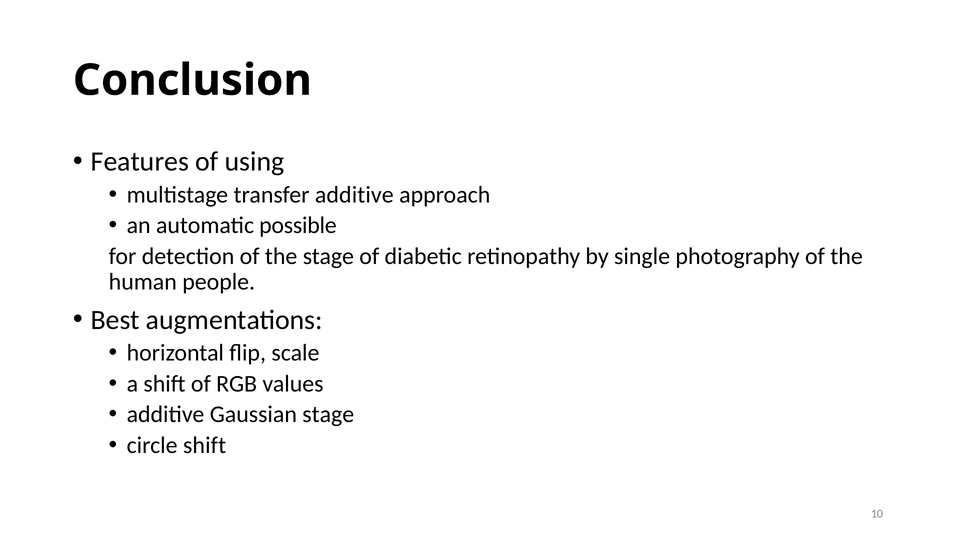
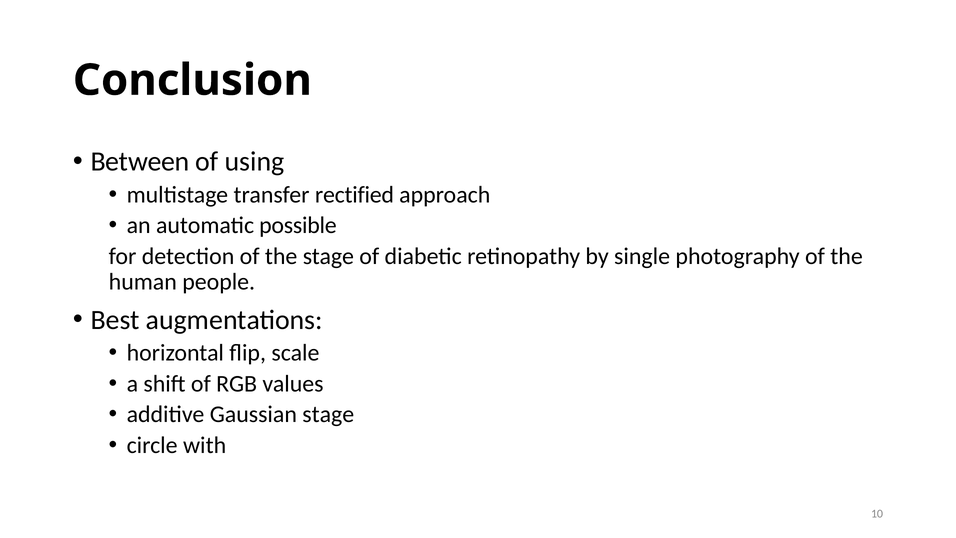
Features: Features -> Between (140, 162)
transfer additive: additive -> rectified (354, 195)
circle shift: shift -> with (205, 445)
